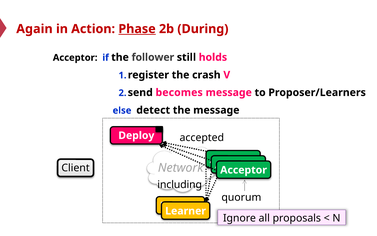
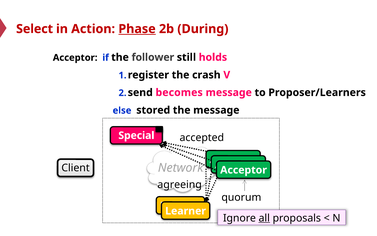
Again: Again -> Select (35, 29)
detect: detect -> stored (153, 110)
Deploy: Deploy -> Special (136, 135)
including: including -> agreeing (180, 184)
all underline: none -> present (264, 218)
